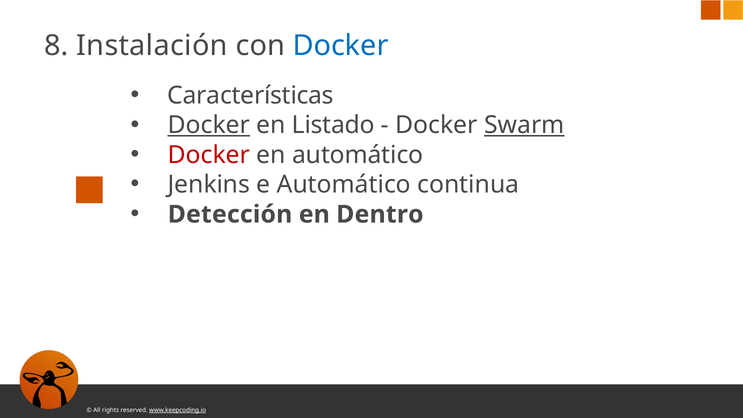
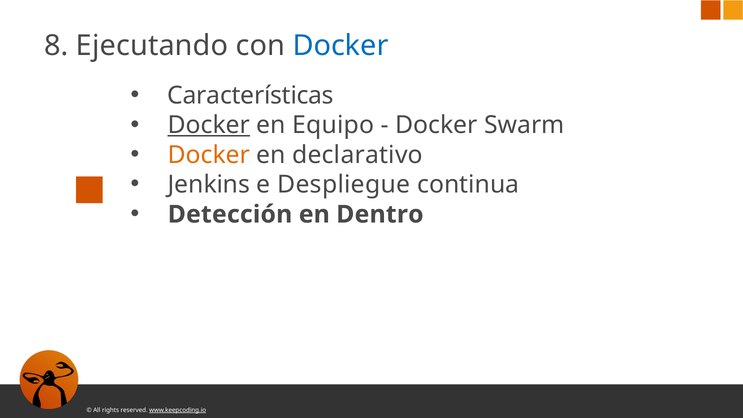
Instalación: Instalación -> Ejecutando (152, 46)
Listado: Listado -> Equipo (333, 125)
Swarm underline: present -> none (524, 125)
Docker colour: red -> orange (209, 155)
en automático: automático -> declarativo (357, 155)
e Automático: Automático -> Despliegue (344, 185)
